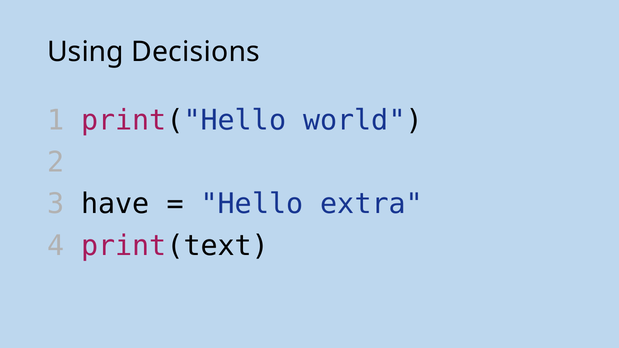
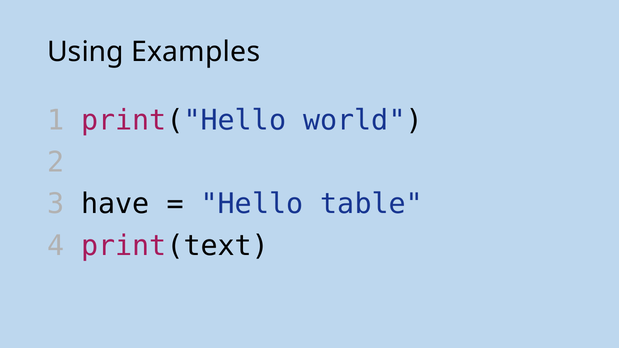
Decisions: Decisions -> Examples (196, 52)
extra: extra -> table (372, 204)
